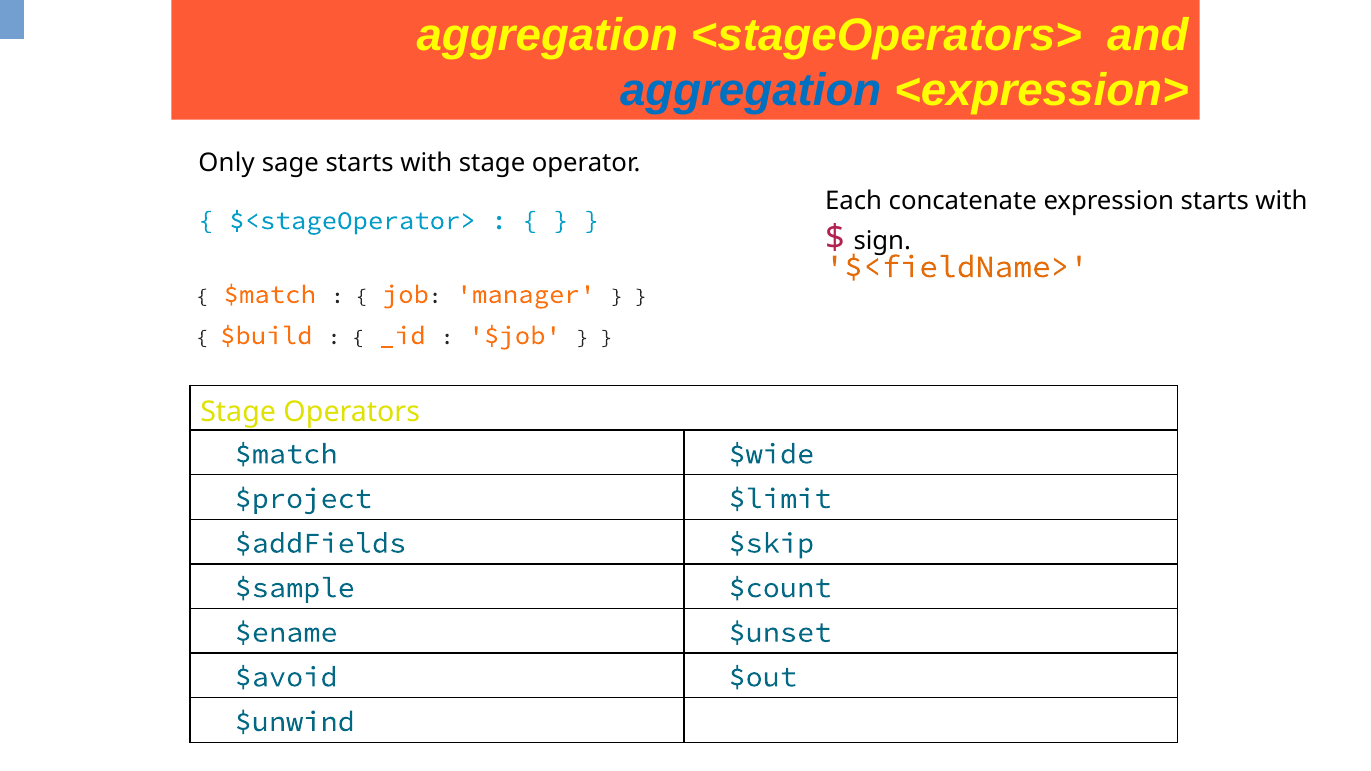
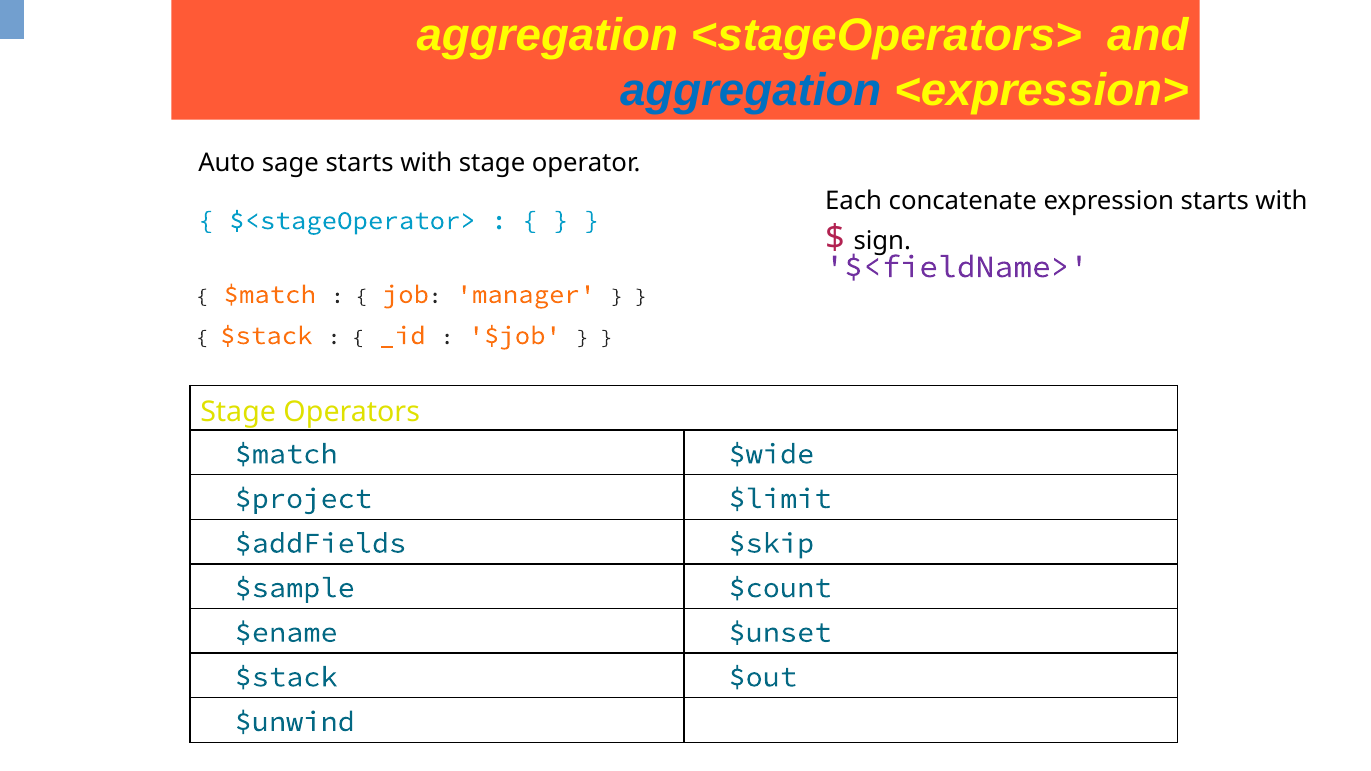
Only: Only -> Auto (227, 163)
$<fieldName> colour: orange -> purple (957, 267)
$build: $build -> $stack (266, 336)
$avoid: $avoid -> $stack (286, 677)
